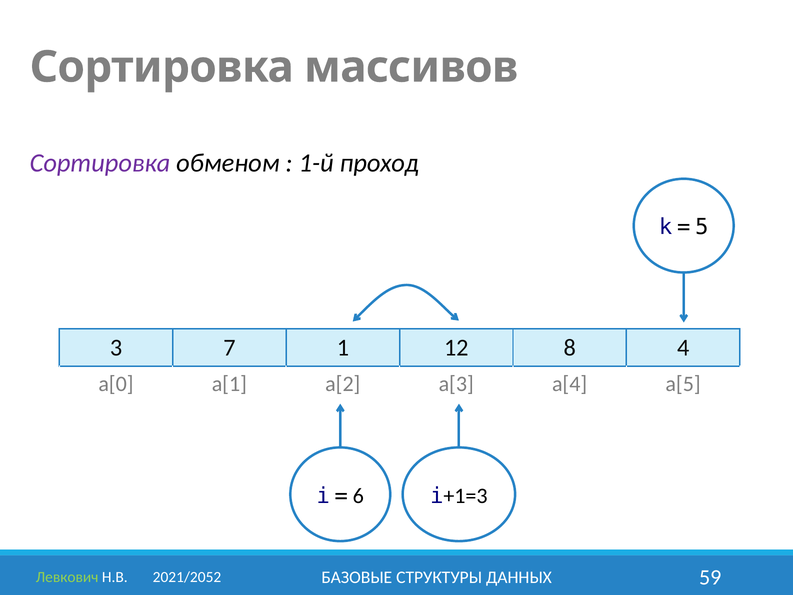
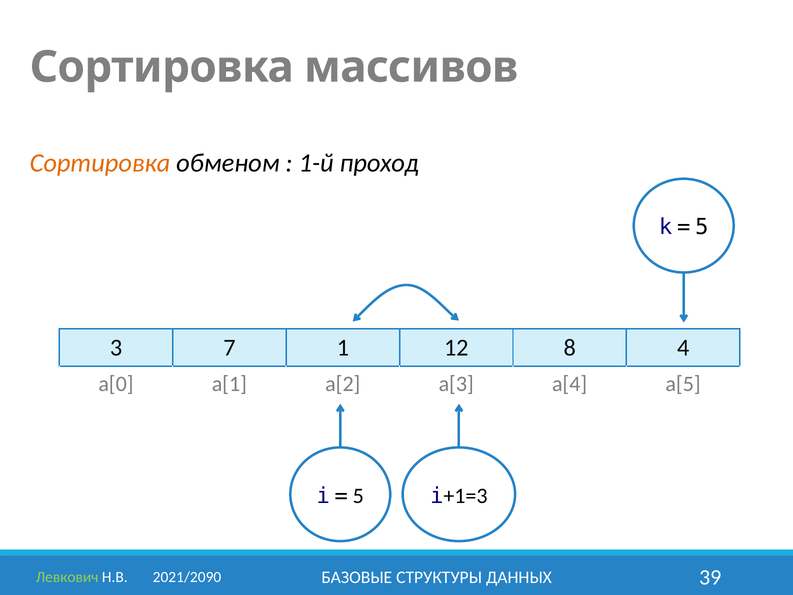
Сортировка colour: purple -> orange (100, 163)
6: 6 -> 5 (358, 496)
59: 59 -> 39 (710, 577)
2021/2052: 2021/2052 -> 2021/2090 (187, 577)
